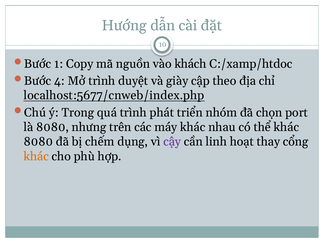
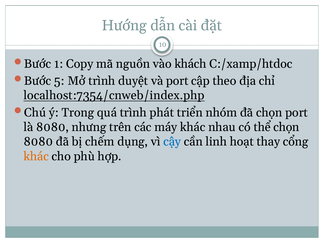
4: 4 -> 5 (59, 81)
và giày: giày -> port (177, 81)
localhost:5677/cnweb/index.php: localhost:5677/cnweb/index.php -> localhost:7354/cnweb/index.php (114, 95)
thể khác: khác -> chọn (286, 127)
cậy colour: purple -> blue (172, 142)
